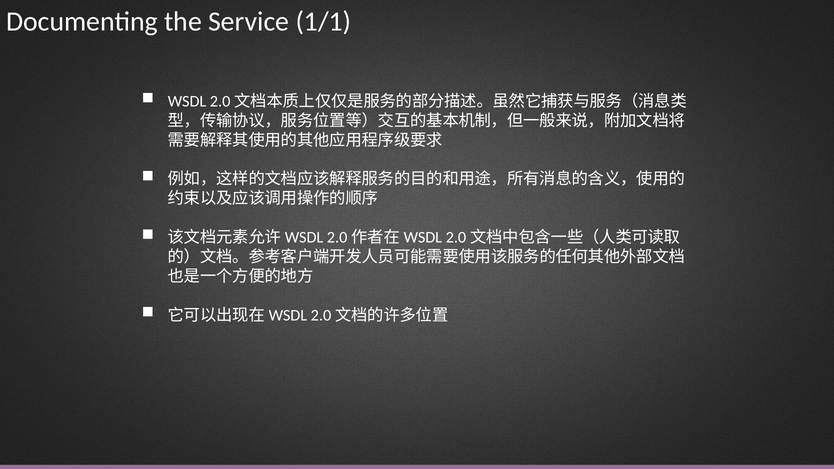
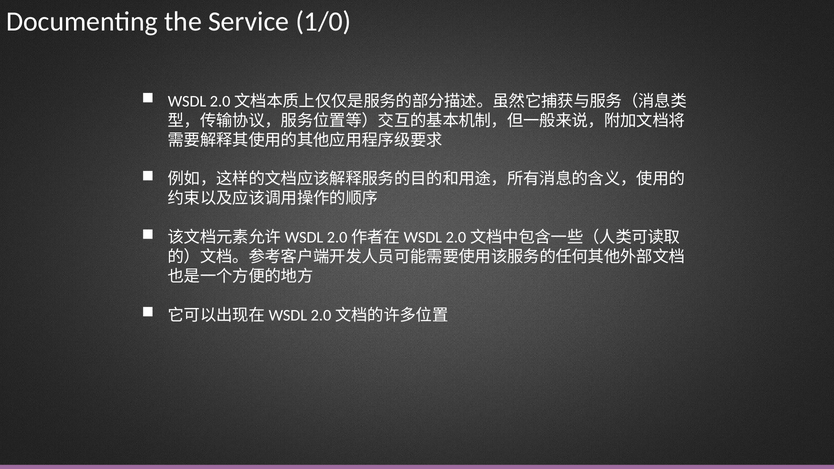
1/1: 1/1 -> 1/0 (323, 22)
